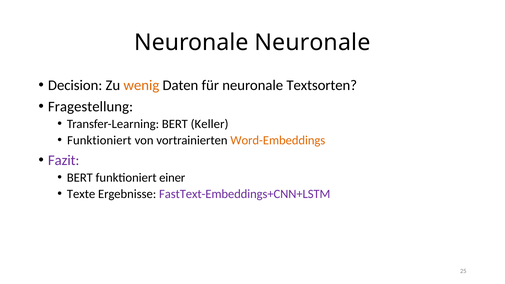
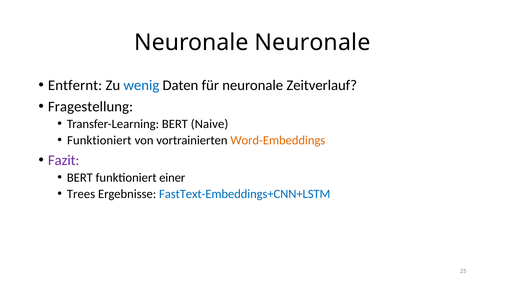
Decision: Decision -> Entfernt (75, 85)
wenig colour: orange -> blue (141, 85)
Textsorten: Textsorten -> Zeitverlauf (322, 85)
Keller: Keller -> Naive (210, 124)
Texte: Texte -> Trees (81, 194)
FastText-Embeddings+CNN+LSTM colour: purple -> blue (245, 194)
